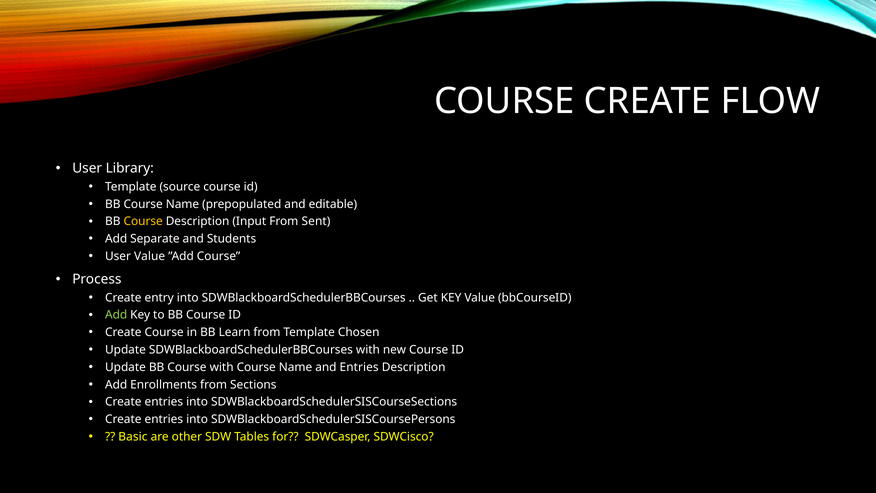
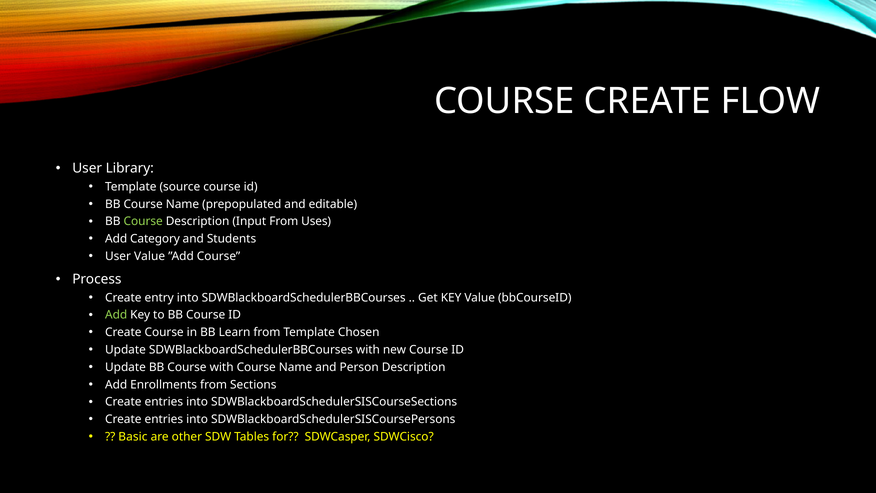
Course colour: yellow -> light green (143, 221)
Sent: Sent -> Uses (316, 221)
Separate: Separate -> Category (155, 239)
and Entries: Entries -> Person (359, 367)
